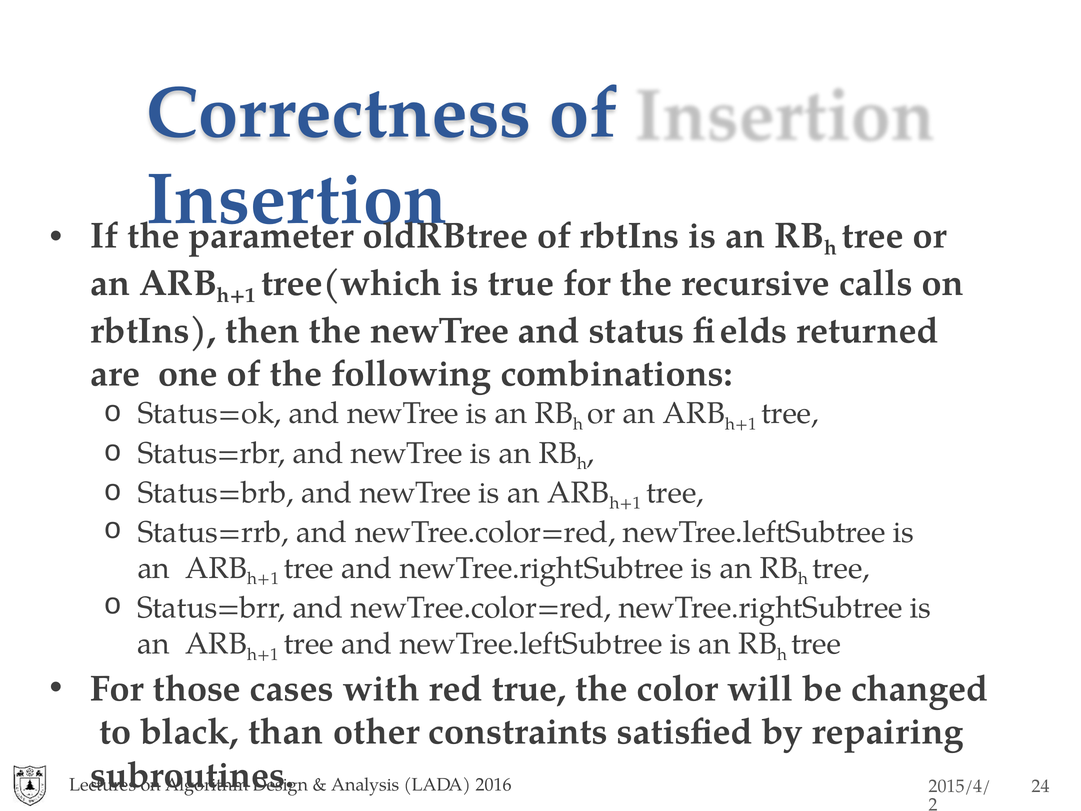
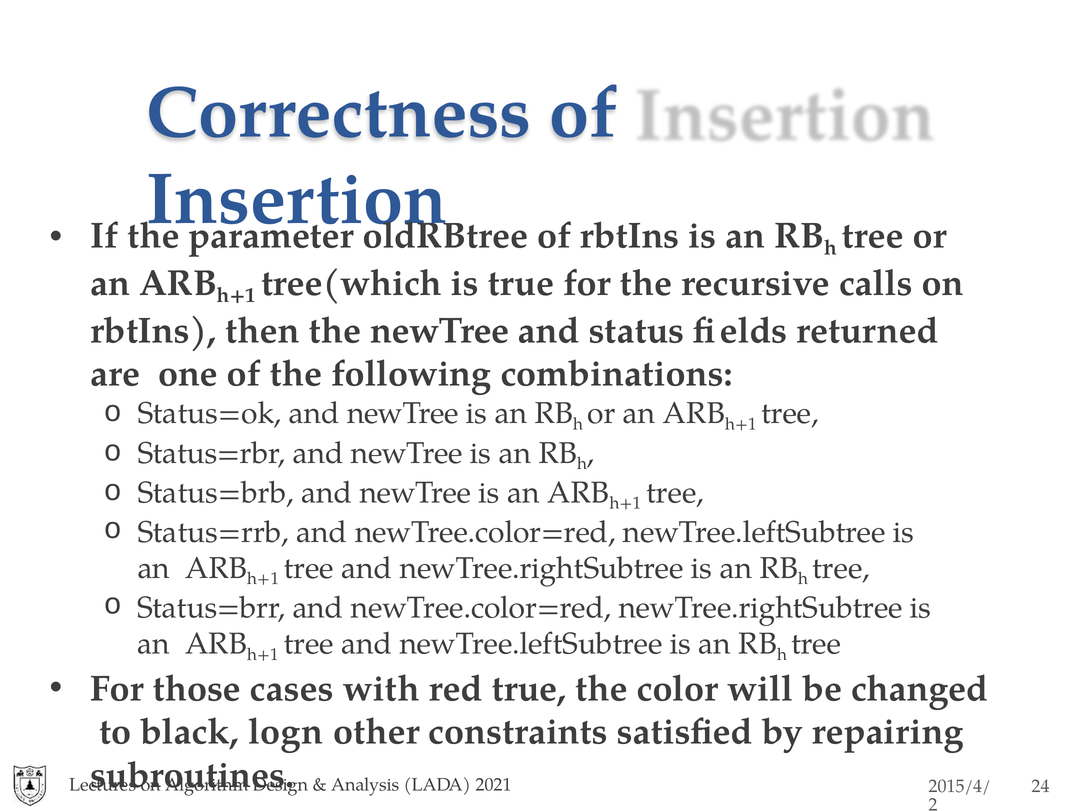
than: than -> logn (286, 732)
2016: 2016 -> 2021 (494, 785)
